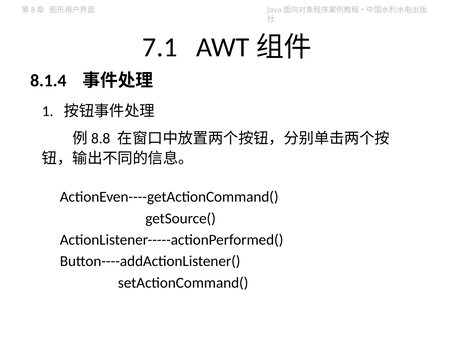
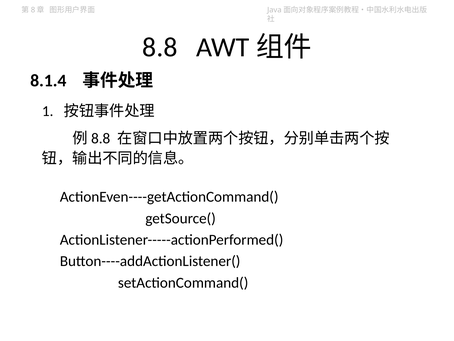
7.1: 7.1 -> 8.8 (160, 47)
